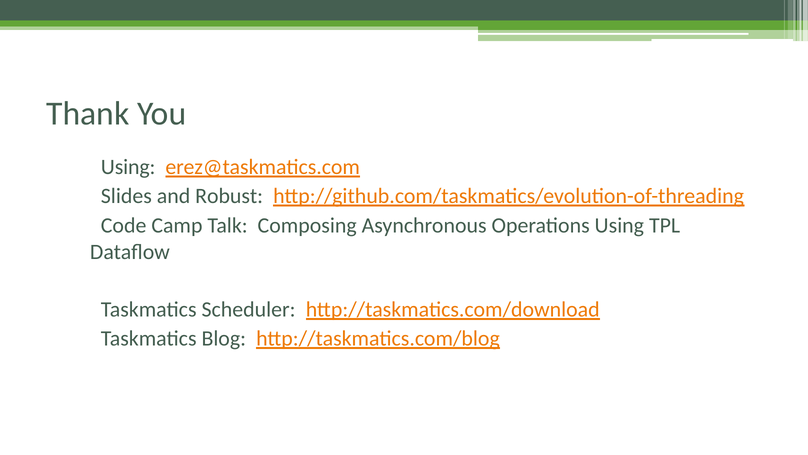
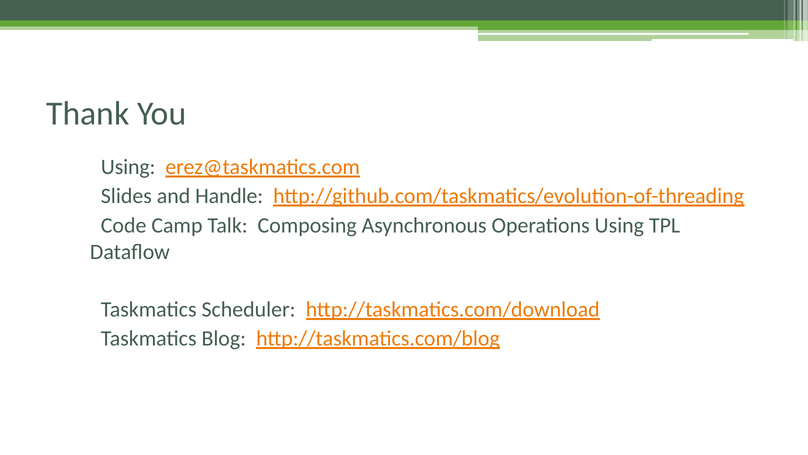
Robust: Robust -> Handle (229, 196)
